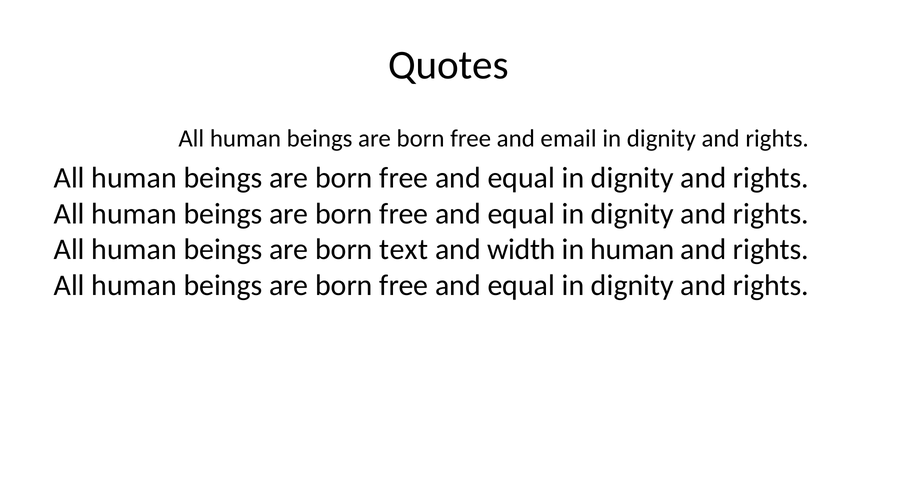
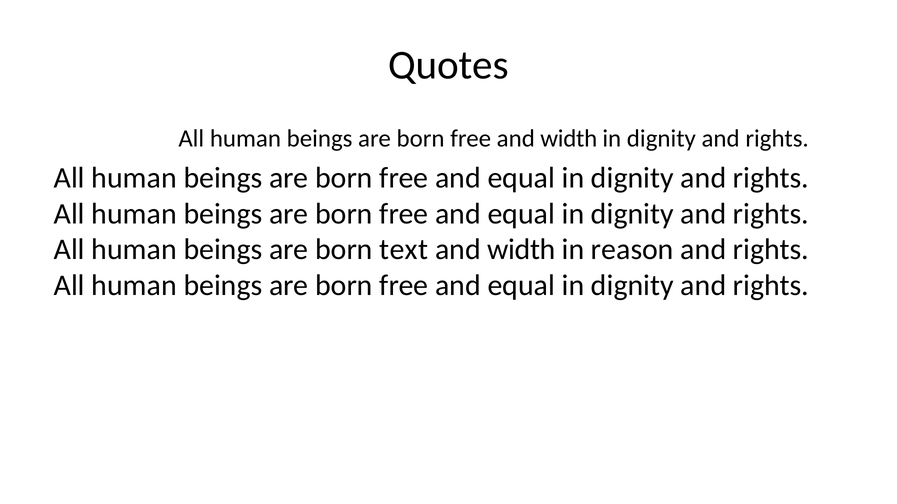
free and email: email -> width (569, 139)
in human: human -> reason (632, 250)
